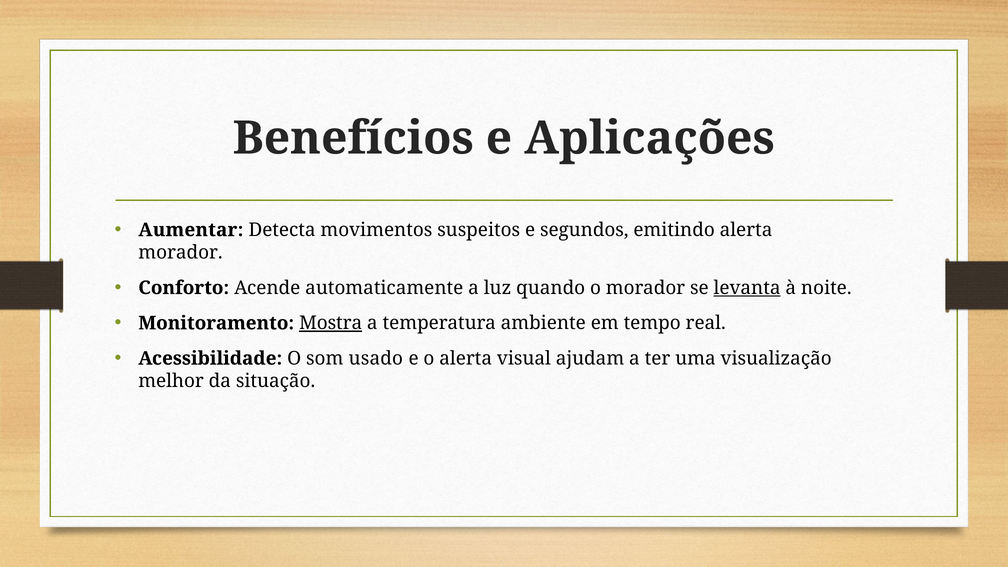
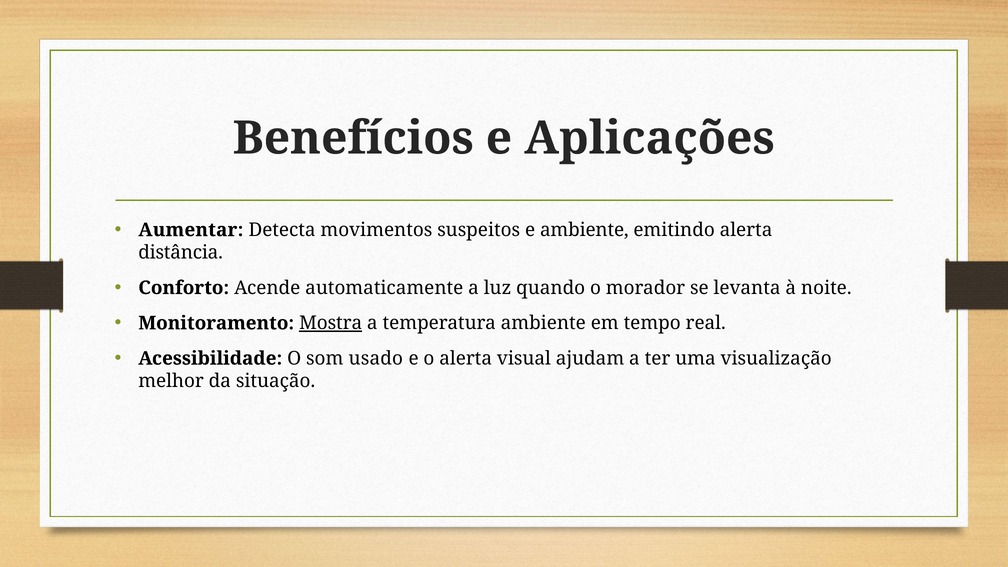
e segundos: segundos -> ambiente (584, 230)
morador: morador -> distância (181, 253)
levanta underline: present -> none (747, 288)
